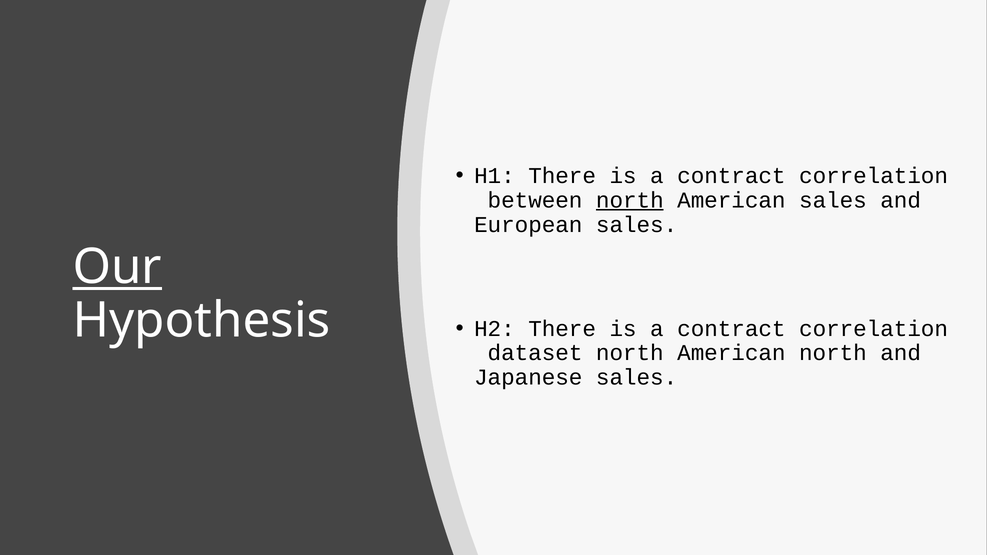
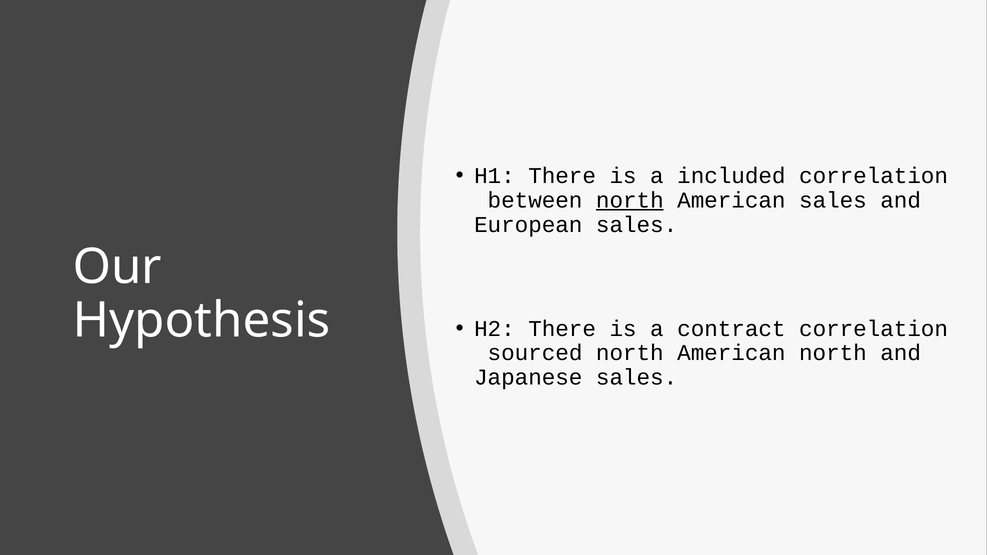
contract: contract -> included (731, 176)
Our underline: present -> none (117, 267)
dataset: dataset -> sourced (535, 353)
